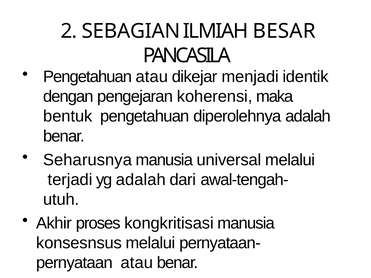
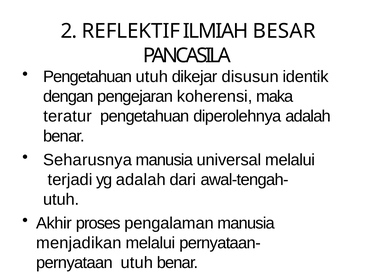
SEBAGIAN: SEBAGIAN -> REFLEKTIF (131, 31)
Pengetahuan atau: atau -> utuh (152, 77)
menjadi: menjadi -> disusun (250, 77)
bentuk: bentuk -> teratur (68, 116)
kongkritisasi: kongkritisasi -> pengalaman (169, 223)
konsesnsus: konsesnsus -> menjadikan (79, 243)
atau: atau -> utuh (137, 263)
